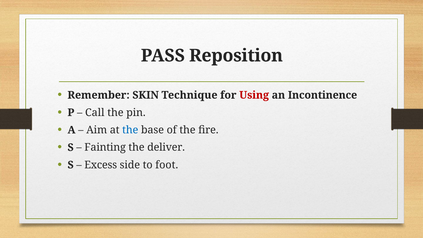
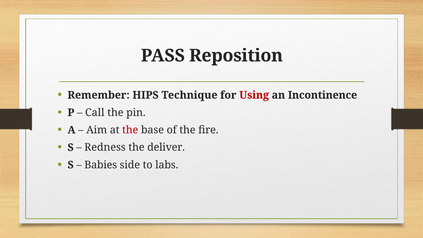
SKIN: SKIN -> HIPS (146, 95)
the colour: blue -> red (130, 130)
Fainting: Fainting -> Redness (105, 147)
Excess: Excess -> Babies (101, 165)
foot: foot -> labs (167, 165)
